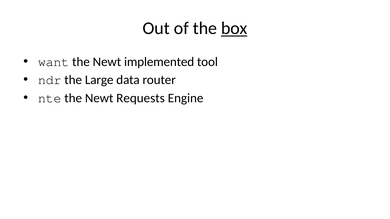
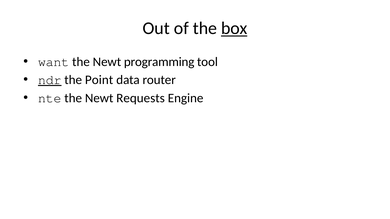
implemented: implemented -> programming (159, 62)
ndr underline: none -> present (50, 80)
Large: Large -> Point (99, 80)
